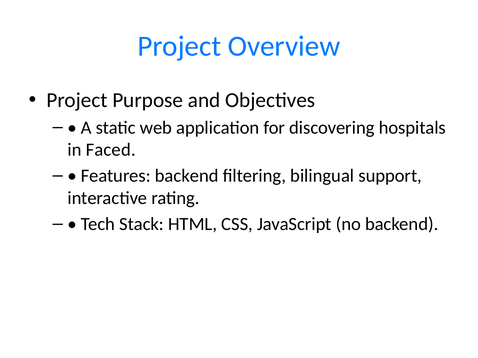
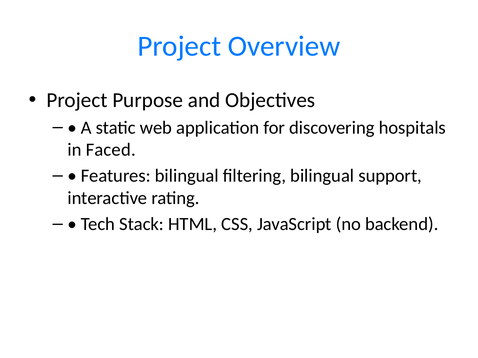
Features backend: backend -> bilingual (187, 176)
